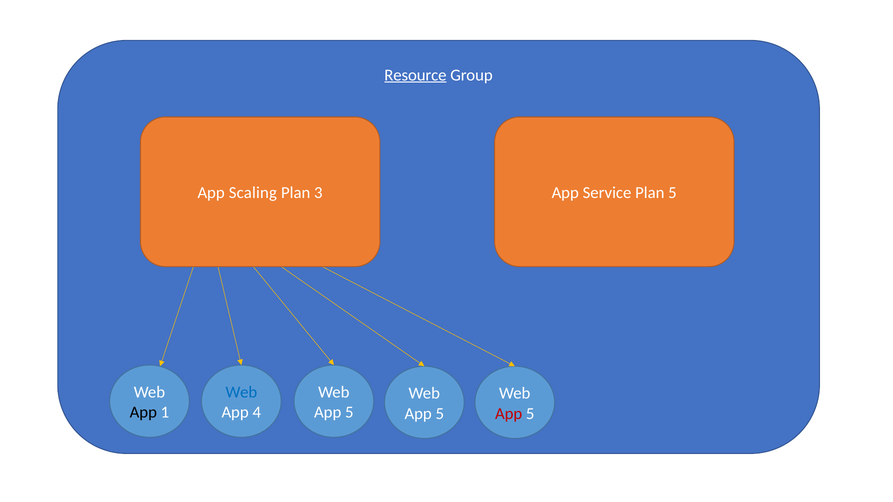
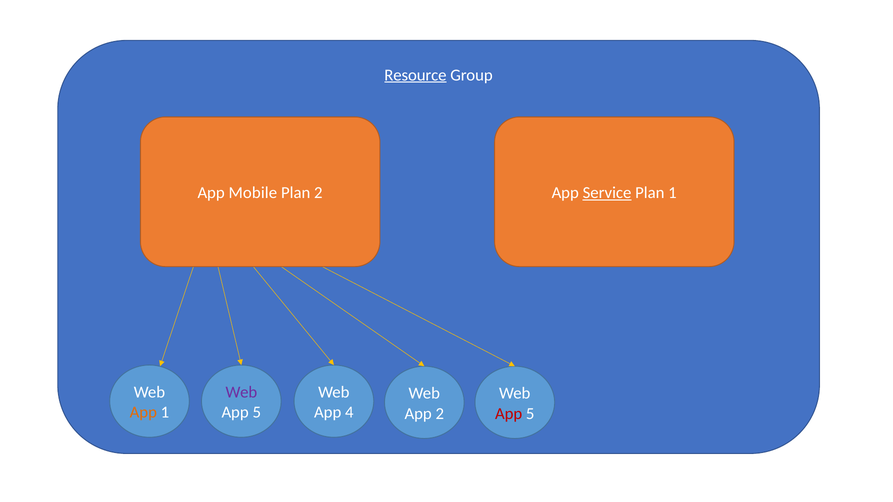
Scaling: Scaling -> Mobile (253, 193)
Plan 3: 3 -> 2 (318, 193)
Service underline: none -> present (607, 193)
Plan 5: 5 -> 1 (672, 193)
Web colour: blue -> purple (241, 393)
App colour: black -> orange (143, 413)
4: 4 -> 5 (257, 413)
5: 5 -> 4 (349, 413)
5: 5 -> 2 (440, 414)
